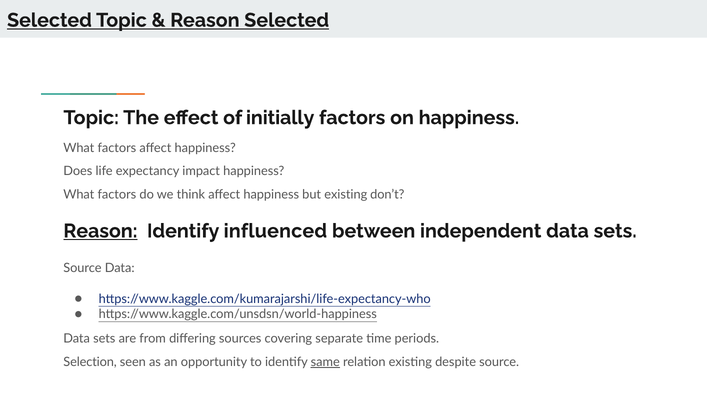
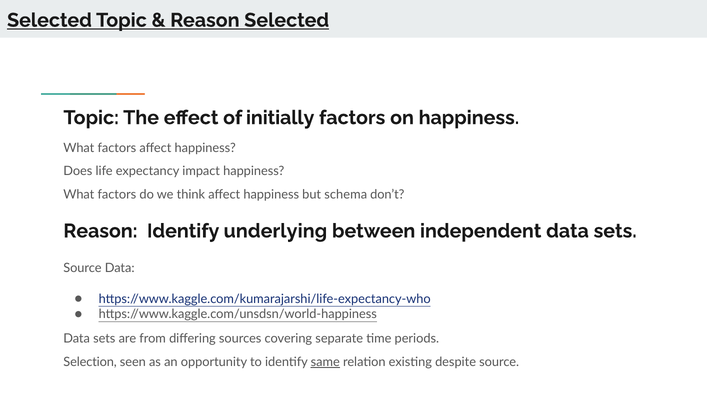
but existing: existing -> schema (346, 194)
Reason underline: present -> none (100, 231)
influenced: influenced -> underlying (275, 231)
